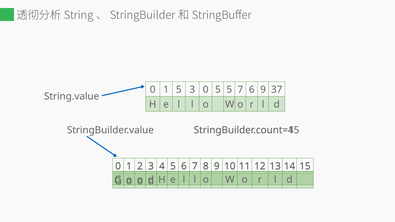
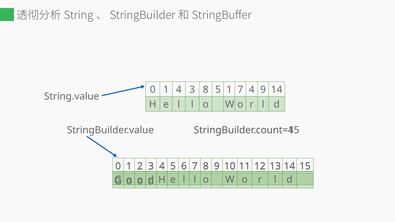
1 5: 5 -> 4 (179, 90)
3 0: 0 -> 8 (206, 90)
5 5: 5 -> 1 (229, 90)
7 6: 6 -> 4 (252, 90)
9 37: 37 -> 14 (277, 90)
